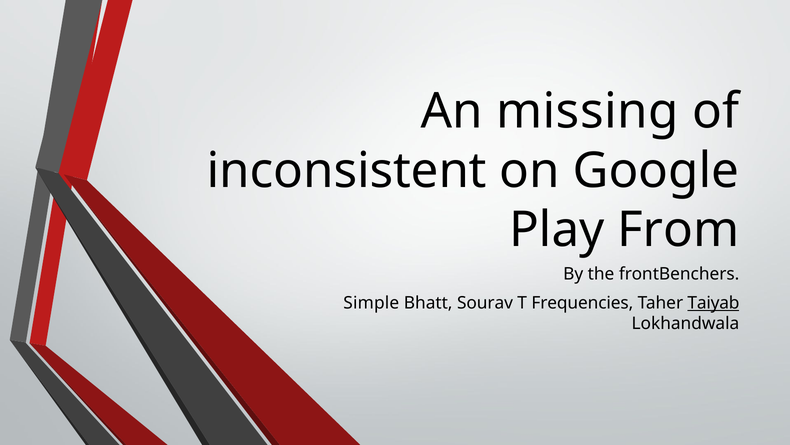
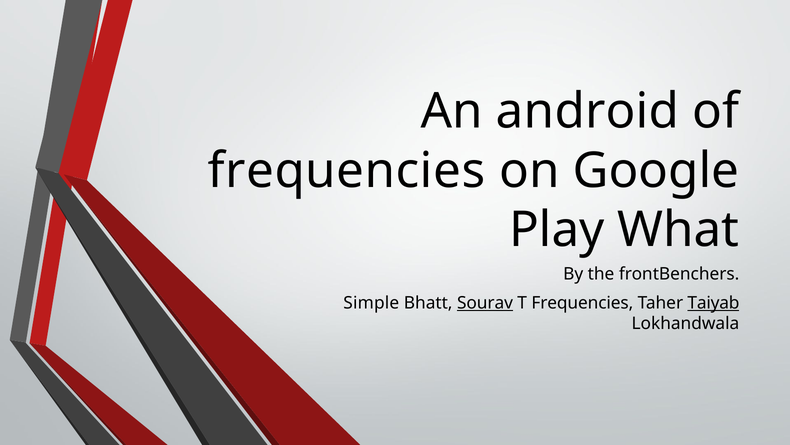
missing: missing -> android (588, 111)
inconsistent: inconsistent -> frequencies (346, 171)
From: From -> What (678, 230)
Sourav underline: none -> present (485, 303)
